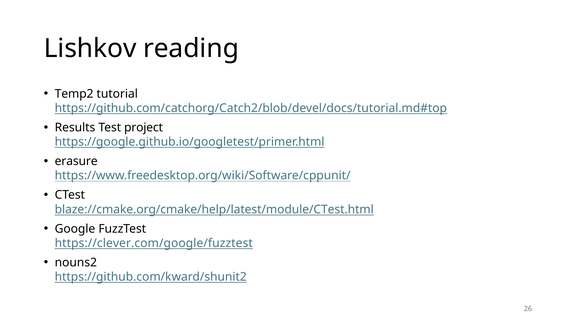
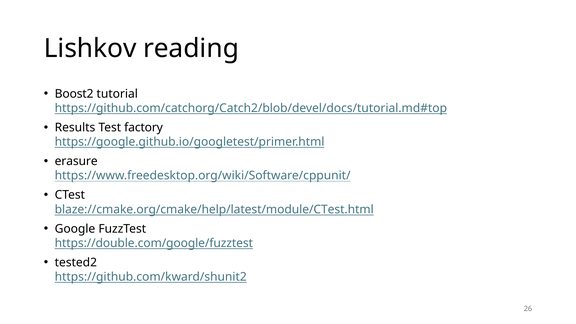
Temp2: Temp2 -> Boost2 (74, 94)
project: project -> factory (144, 128)
https://clever.com/google/fuzztest: https://clever.com/google/fuzztest -> https://double.com/google/fuzztest (154, 243)
nouns2: nouns2 -> tested2 (76, 263)
